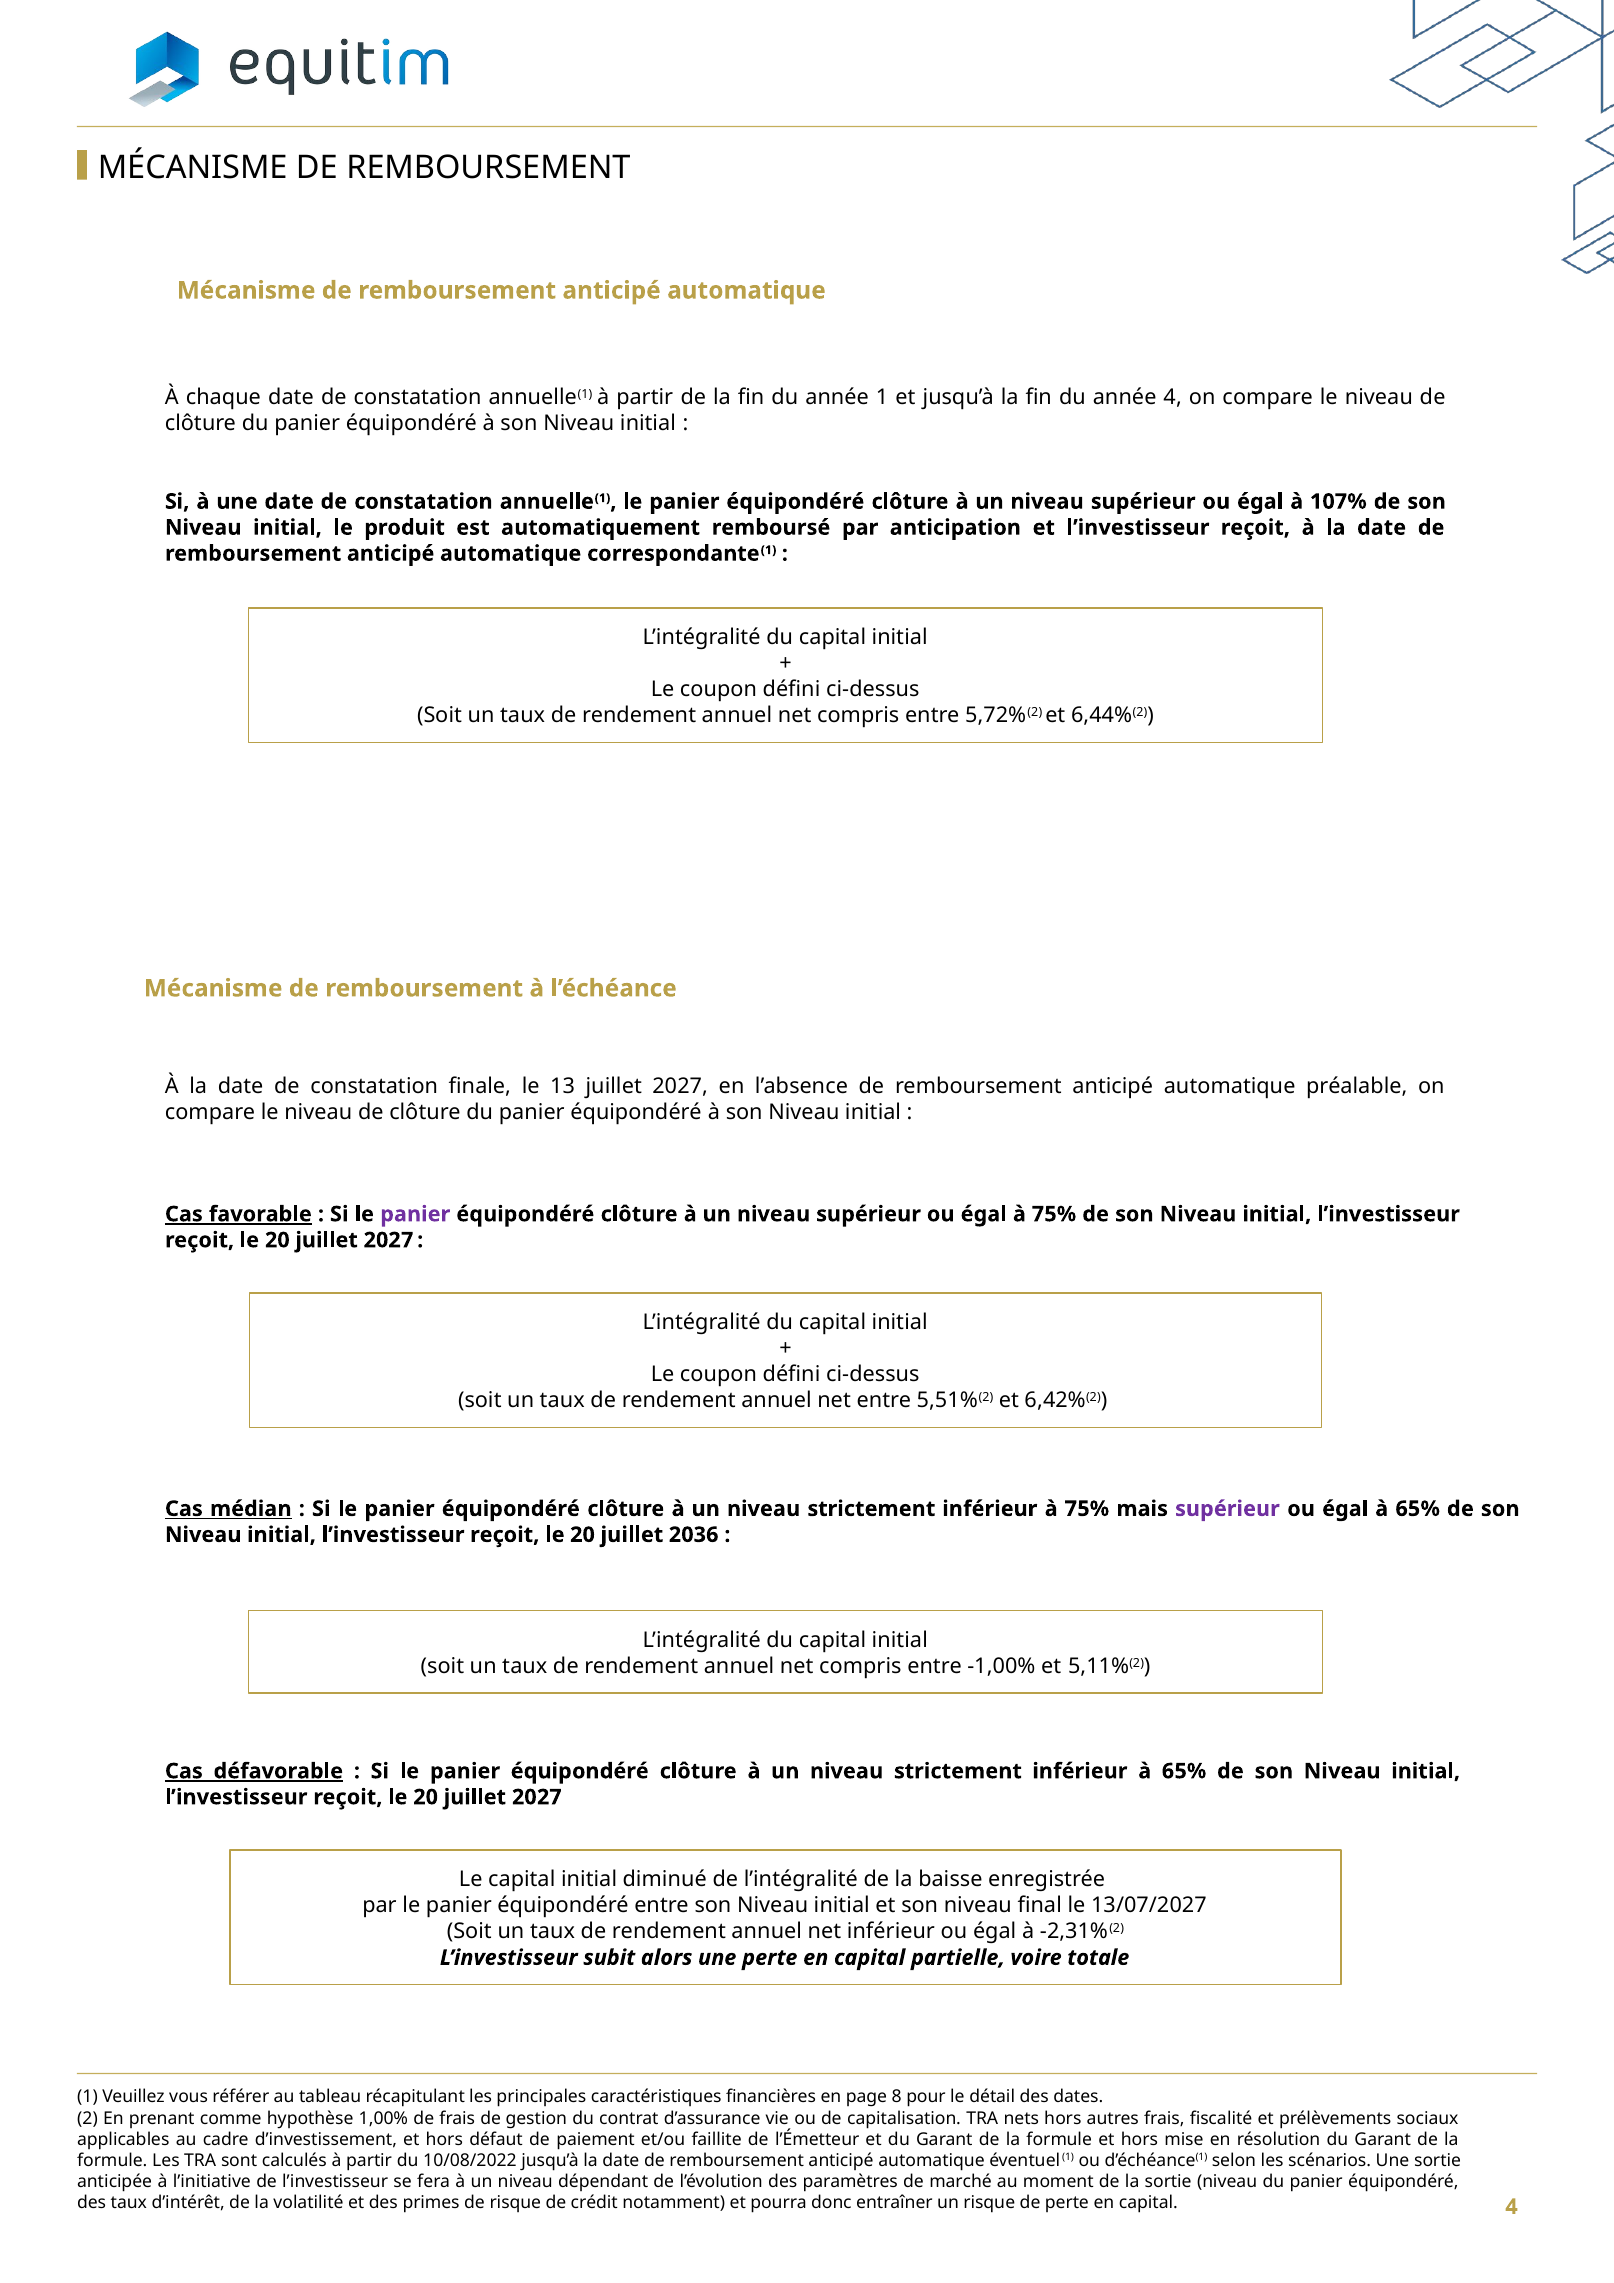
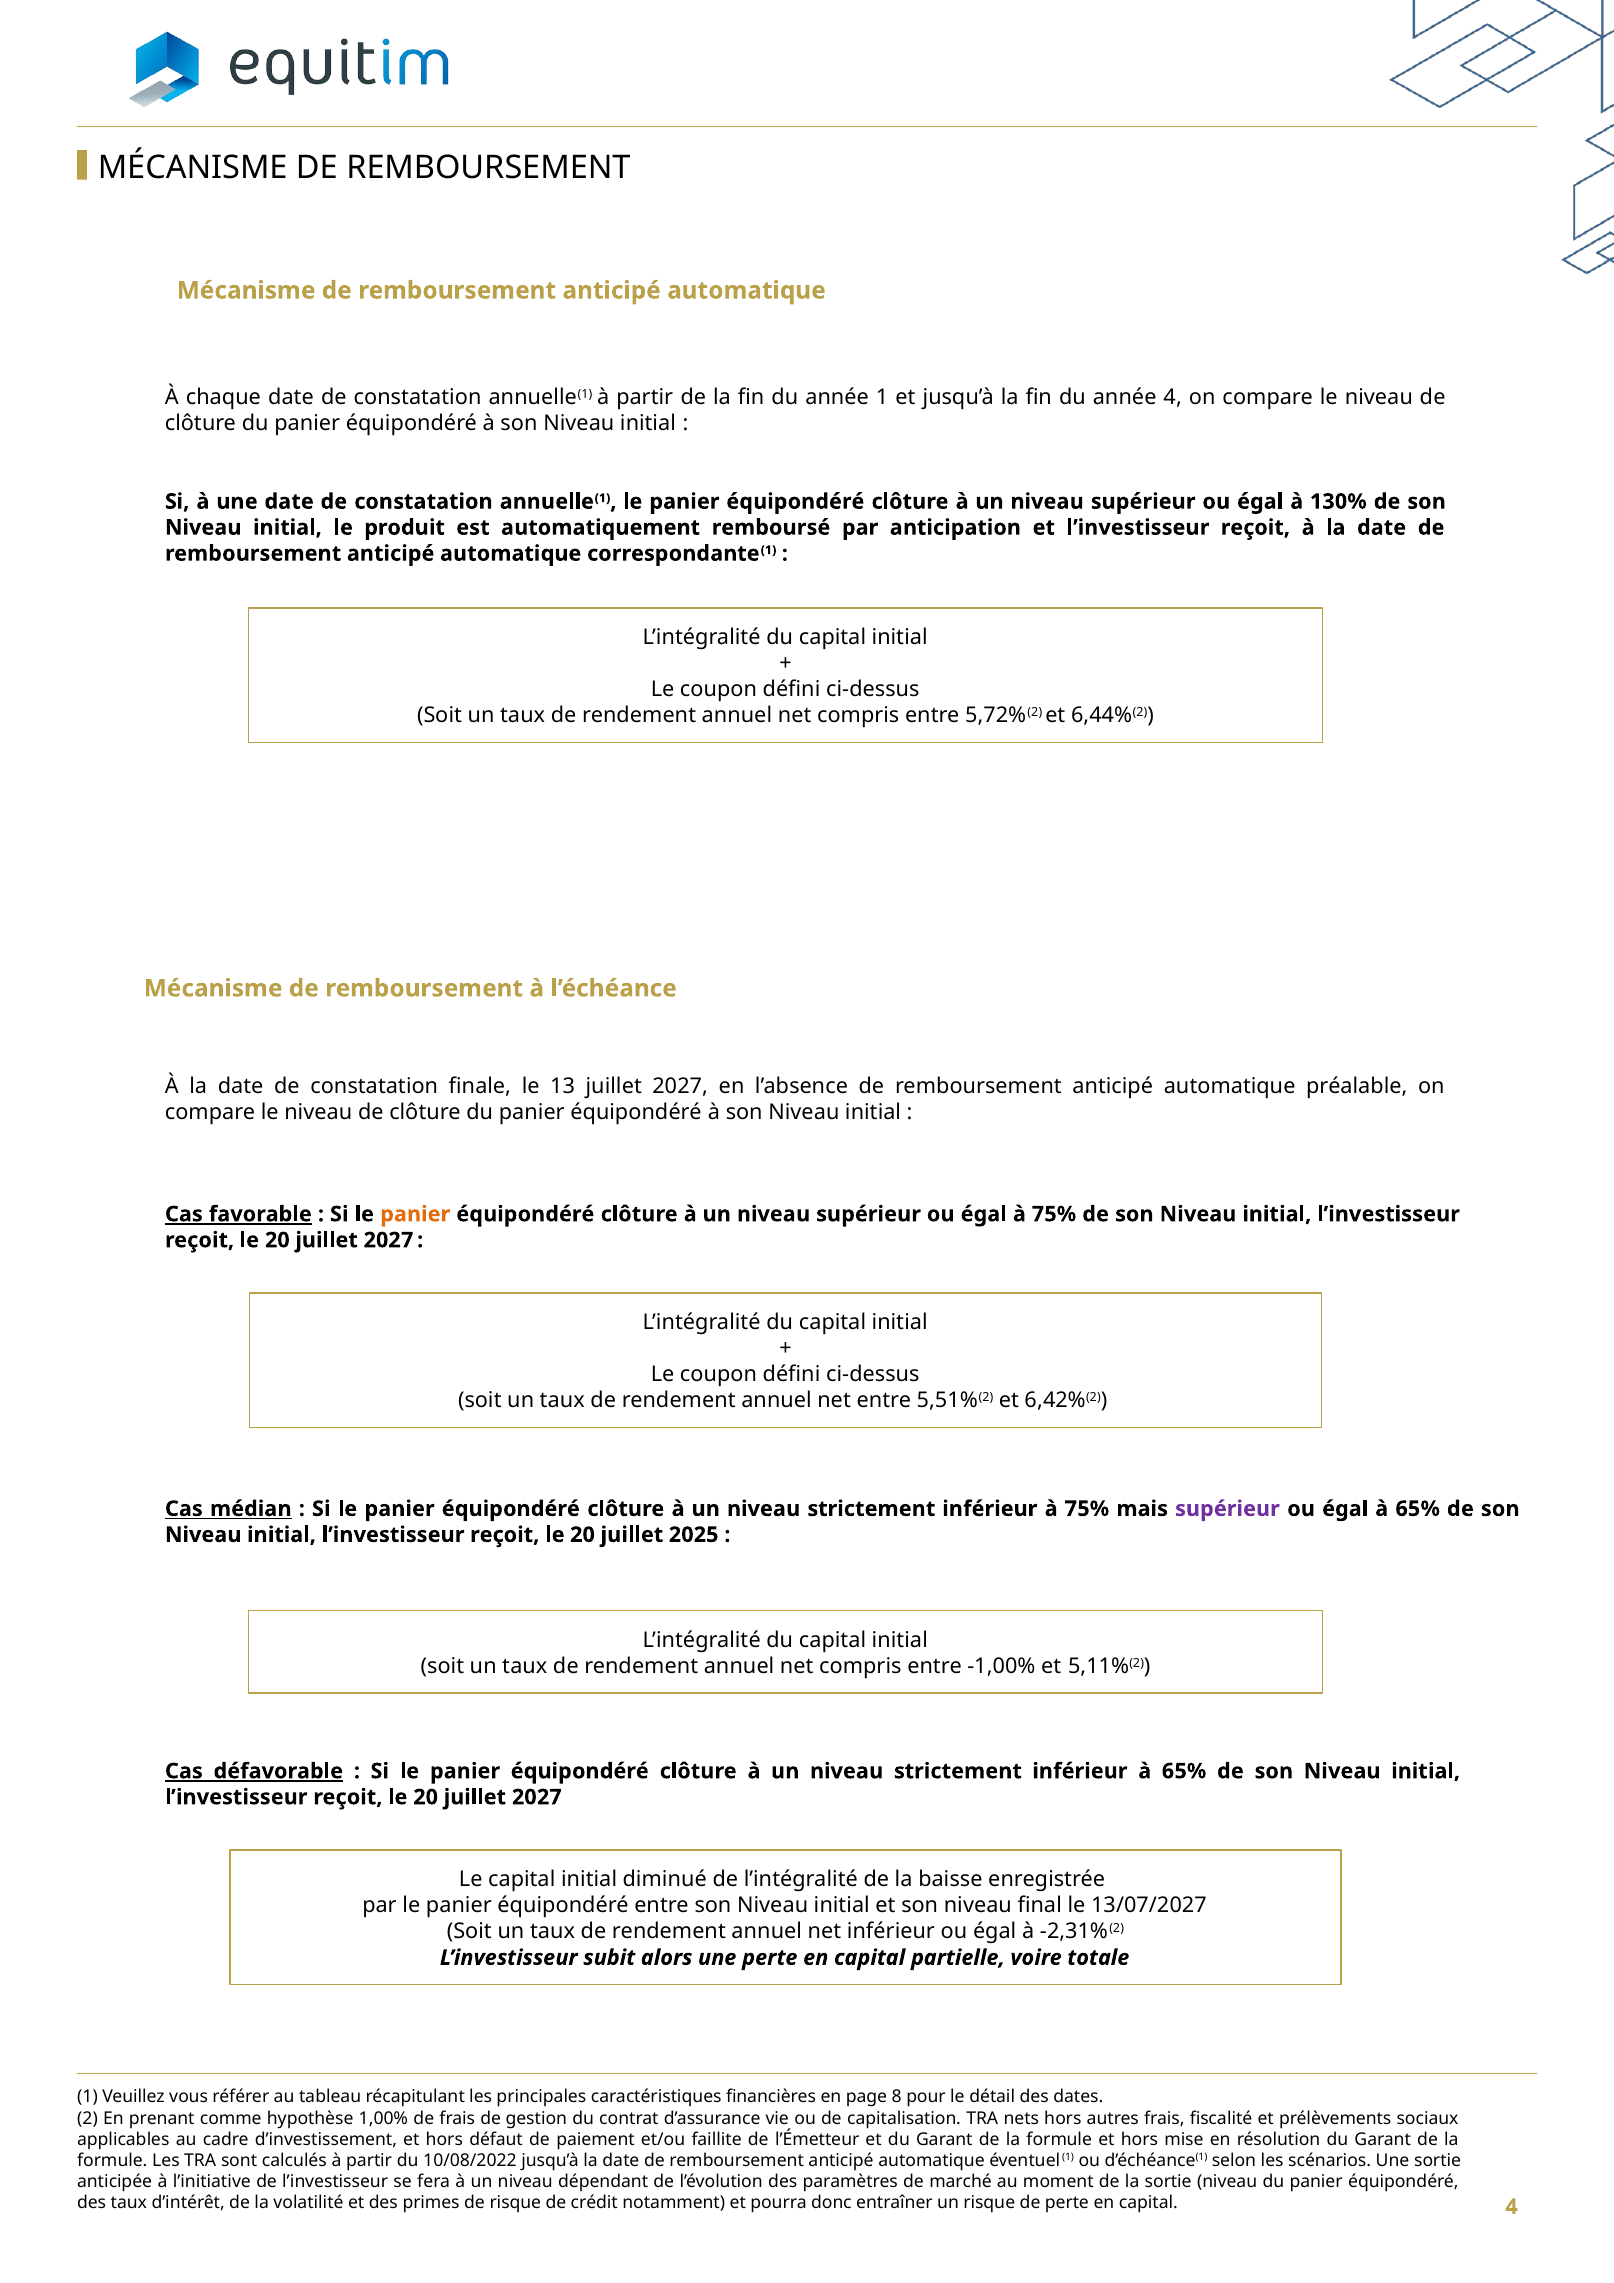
107%: 107% -> 130% (1338, 502)
panier colour: purple -> orange (415, 1214)
2036: 2036 -> 2025 (694, 1535)
